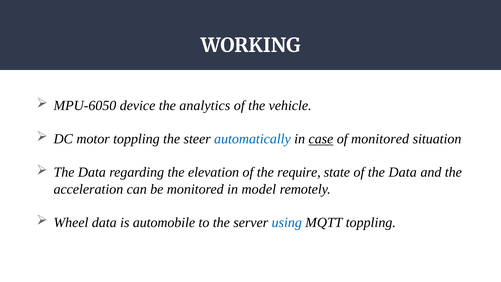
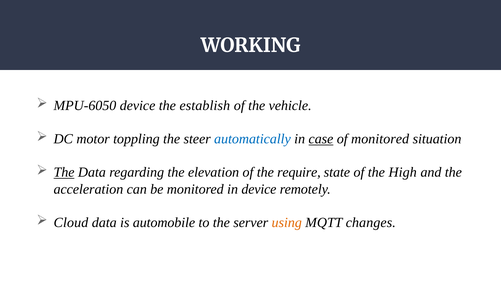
analytics: analytics -> establish (205, 105)
The underline: none -> present (64, 172)
of the Data: Data -> High (403, 172)
in model: model -> device (259, 189)
Wheel: Wheel -> Cloud (71, 222)
using colour: blue -> orange (287, 222)
MQTT toppling: toppling -> changes (371, 222)
